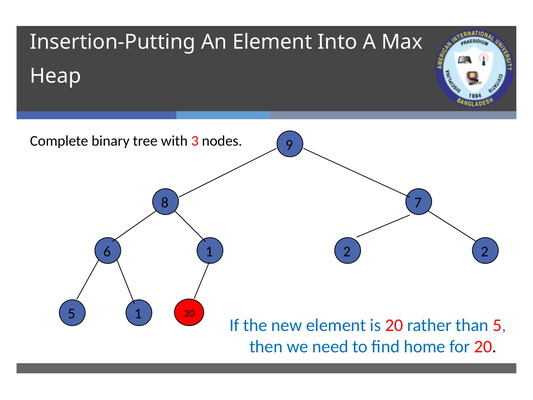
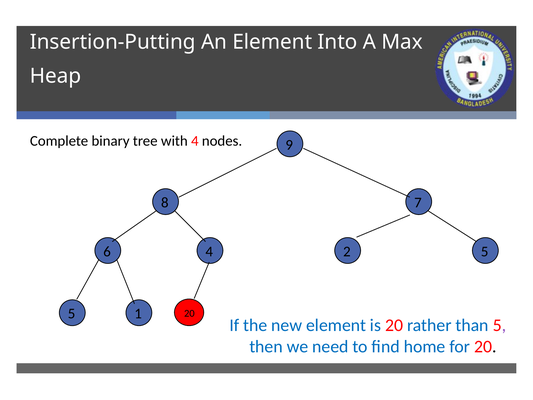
with 3: 3 -> 4 (195, 141)
6 1: 1 -> 4 (209, 251)
2 2: 2 -> 5 (485, 251)
